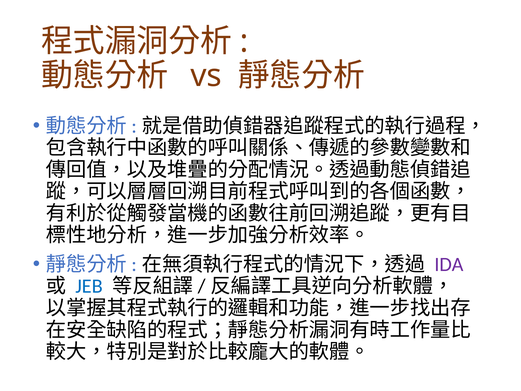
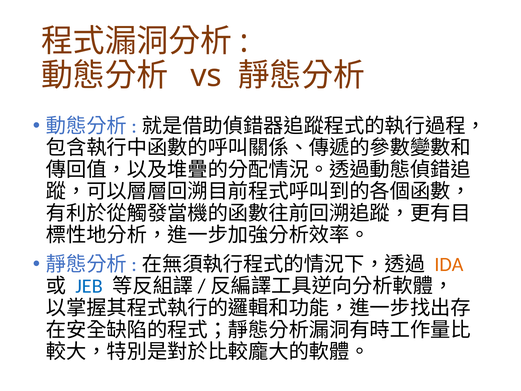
IDA colour: purple -> orange (449, 264)
